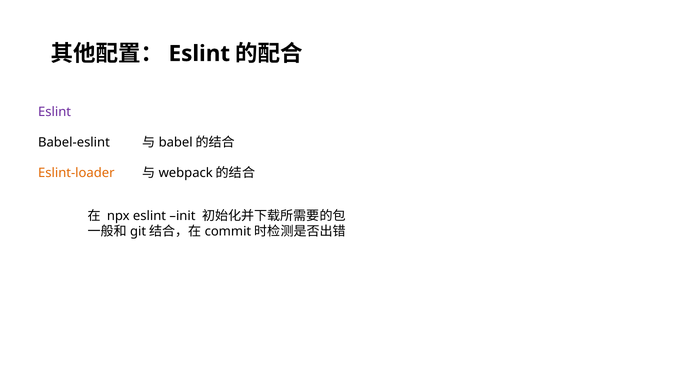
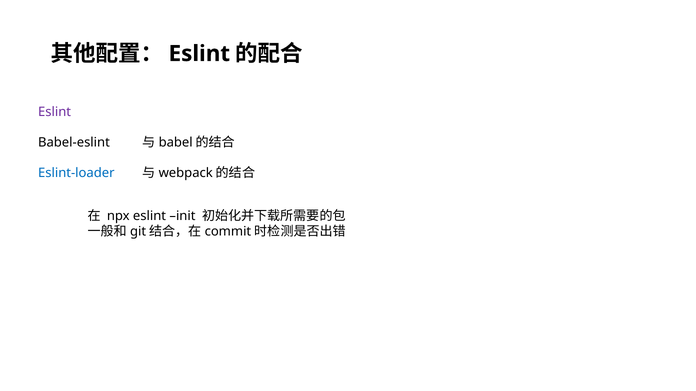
Eslint-loader colour: orange -> blue (76, 173)
